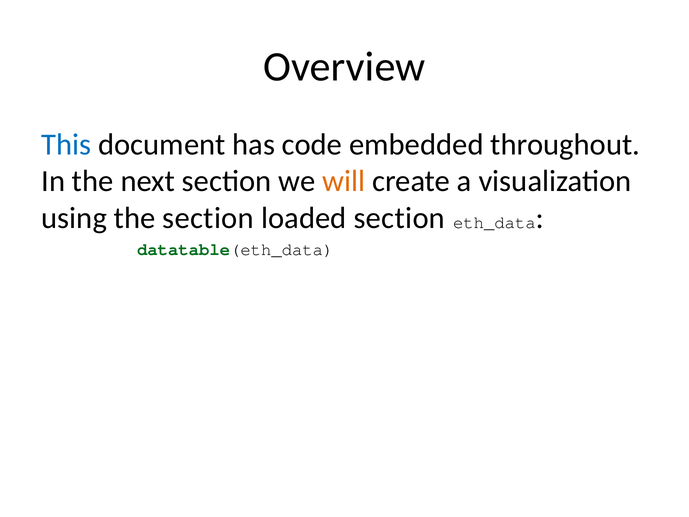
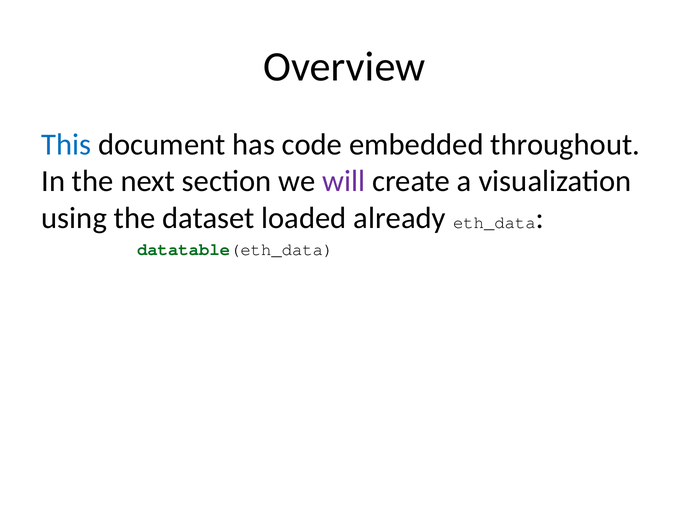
will colour: orange -> purple (344, 181)
the section: section -> dataset (208, 218)
loaded section: section -> already (399, 218)
